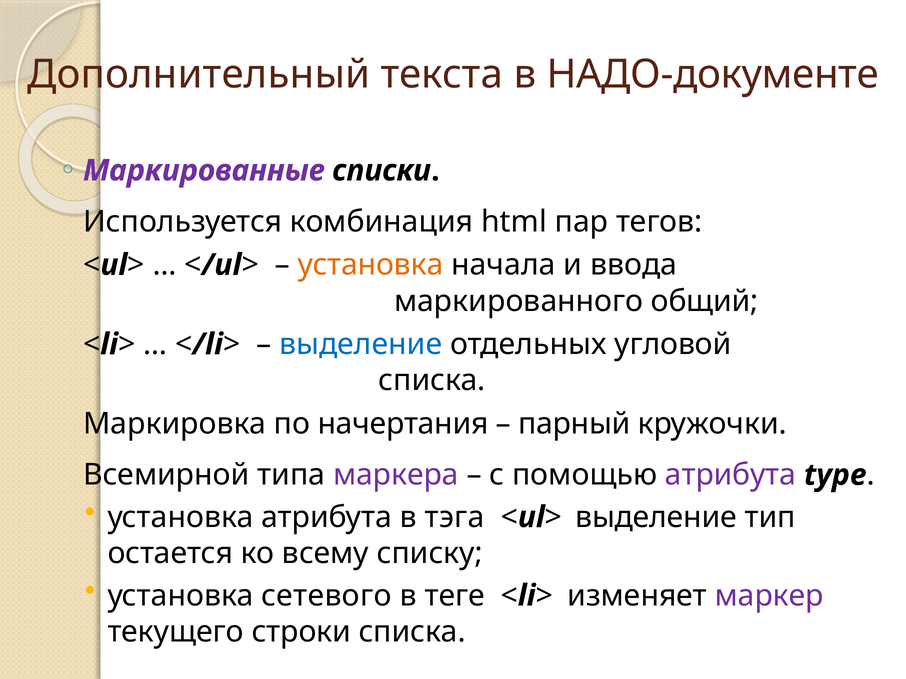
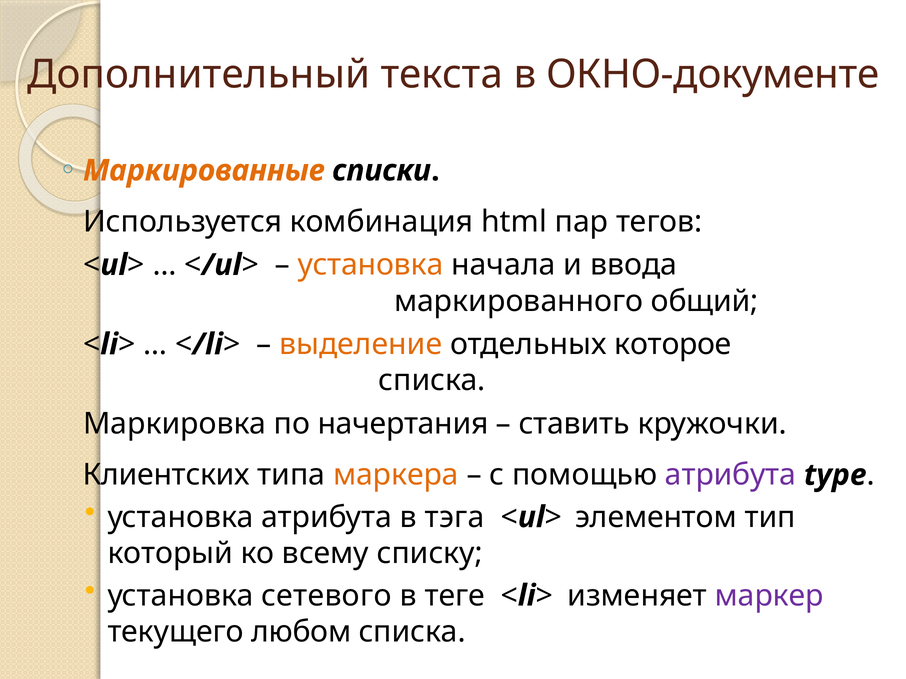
НАДО-документе: НАДО-документе -> ОКНО-документе (713, 75)
Маркированные colour: purple -> orange (204, 171)
выделение colour: blue -> orange (361, 345)
угловой: угловой -> которое (673, 345)
парный: парный -> ставить (574, 424)
Всемирной: Всемирной -> Клиентских (166, 475)
маркера colour: purple -> orange (396, 475)
выделение: выделение -> элементом (656, 518)
остается: остается -> который (170, 554)
строки: строки -> любом (301, 632)
